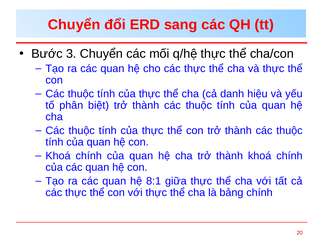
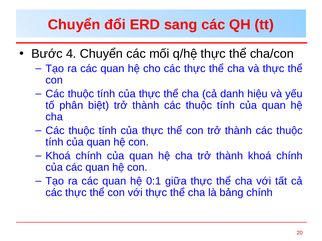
3: 3 -> 4 (71, 54)
8:1: 8:1 -> 0:1 (154, 181)
